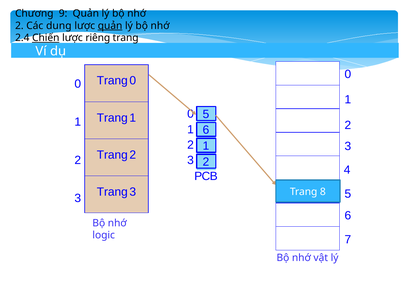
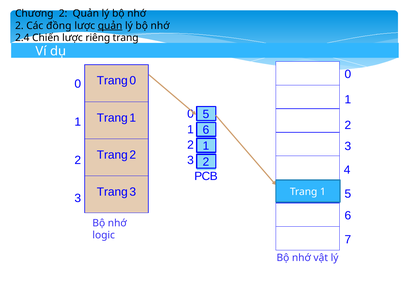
Chương 9: 9 -> 2 (63, 13)
dung: dung -> đồng (59, 26)
Chiến underline: present -> none (46, 38)
Trang 8: 8 -> 1 (323, 192)
